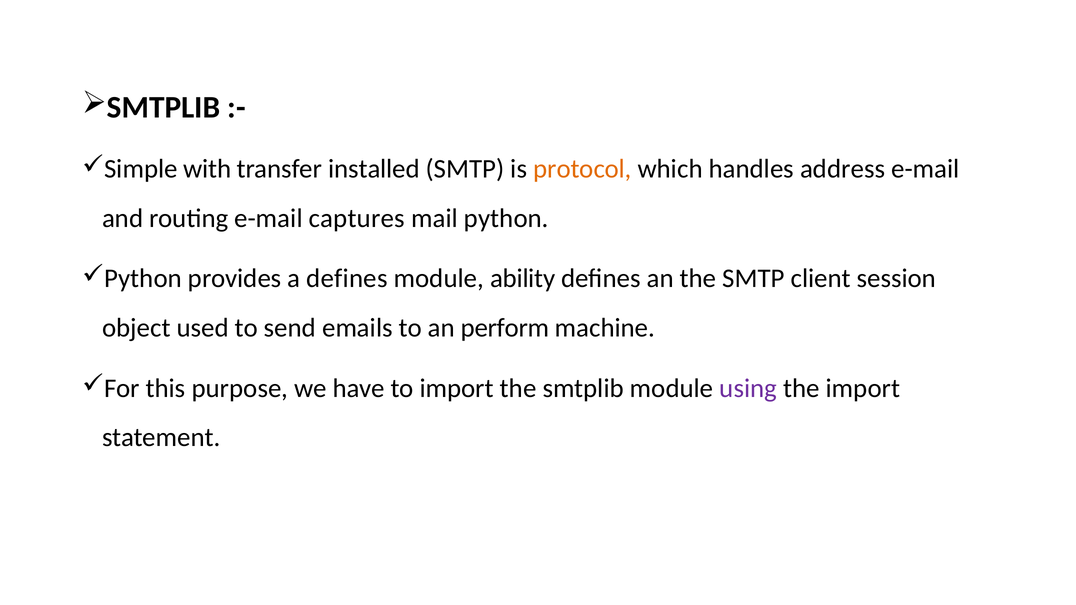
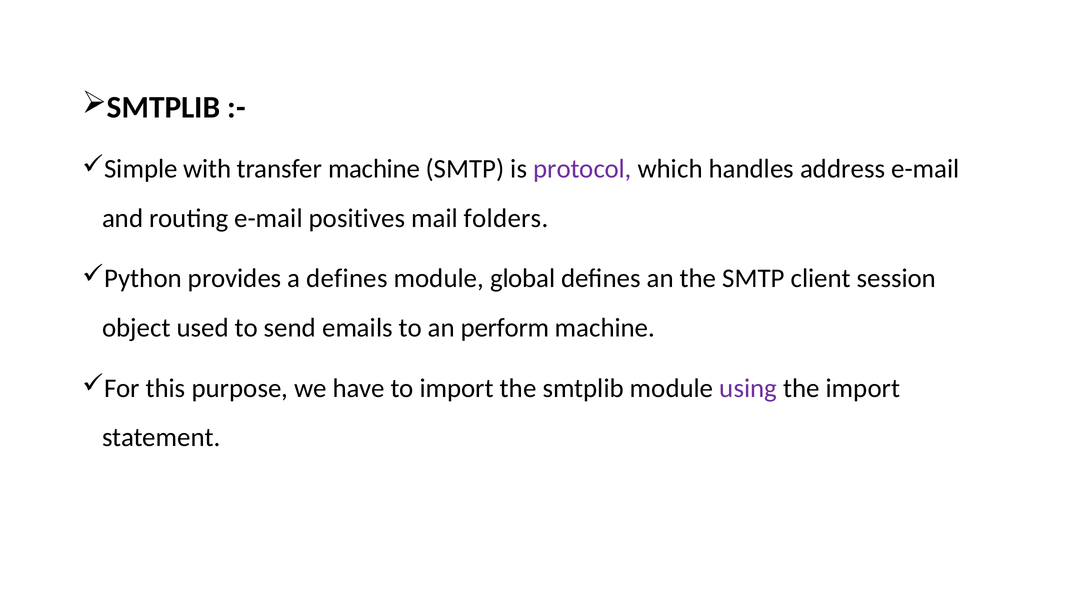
transfer installed: installed -> machine (374, 169)
protocol colour: orange -> purple (582, 169)
captures: captures -> positives (357, 218)
python: python -> folders (506, 218)
ability: ability -> global (523, 279)
